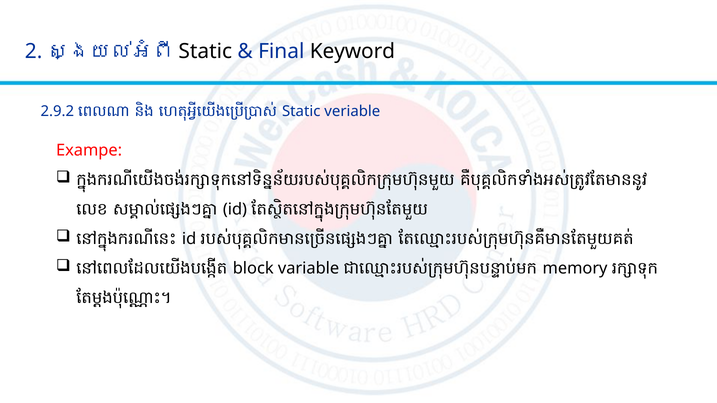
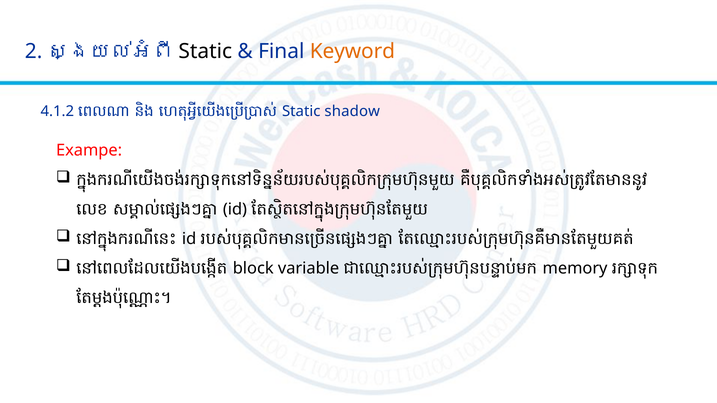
Keyword colour: black -> orange (352, 52)
2.9.2: 2.9.2 -> 4.1.2 (57, 111)
veriable: veriable -> shadow (352, 111)
